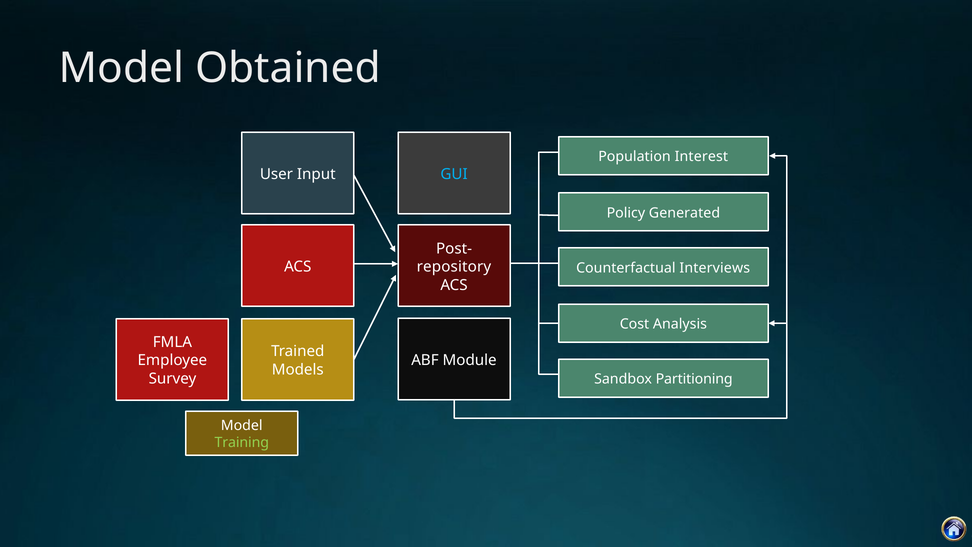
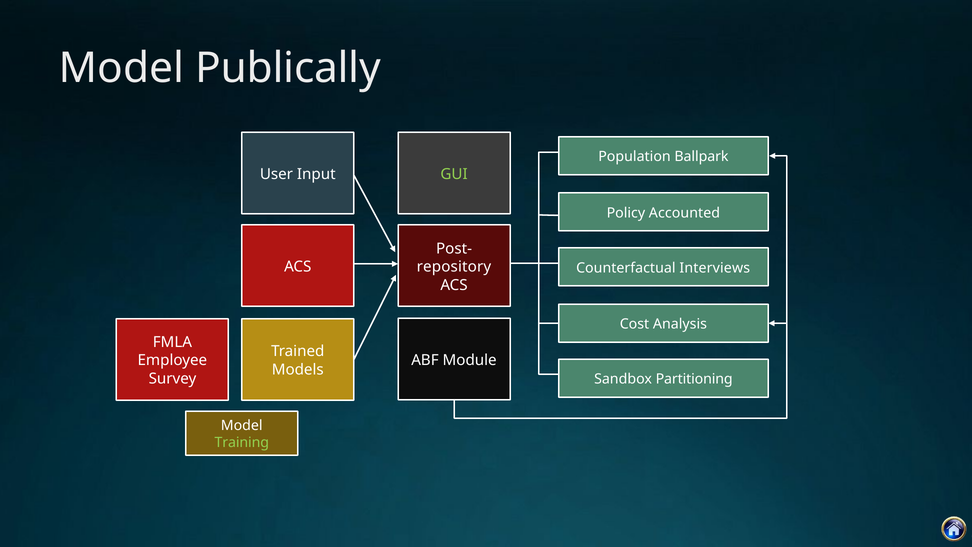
Obtained: Obtained -> Publically (288, 68)
Interest: Interest -> Ballpark (701, 157)
GUI colour: light blue -> light green (454, 174)
Generated: Generated -> Accounted (684, 213)
